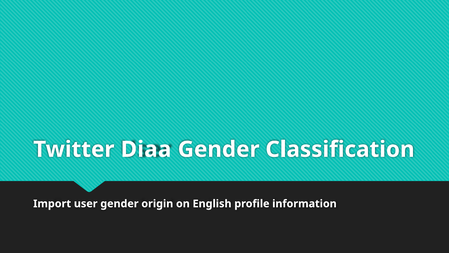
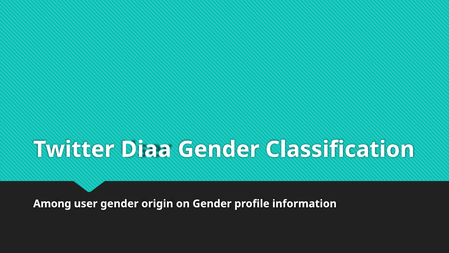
Import: Import -> Among (52, 203)
on English: English -> Gender (212, 203)
